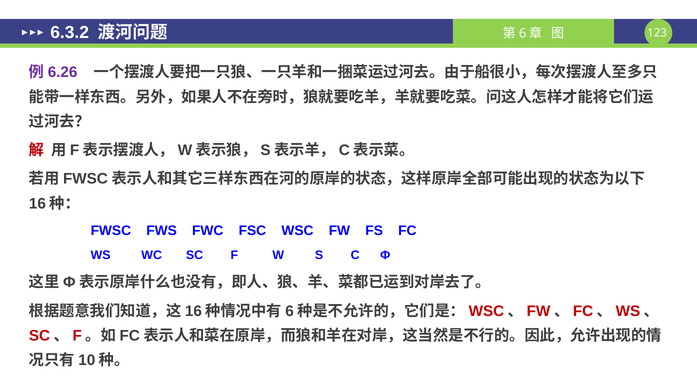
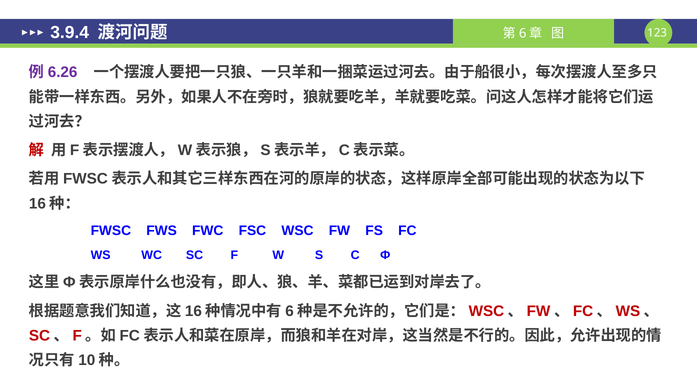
6.3.2: 6.3.2 -> 3.9.4 (70, 33)
